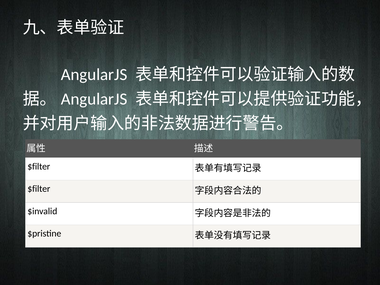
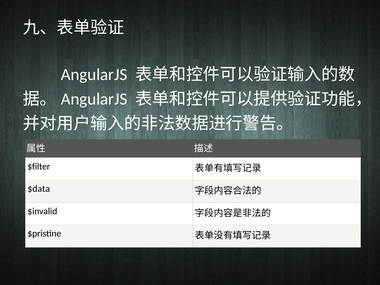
$filter: $filter -> $data (39, 189)
